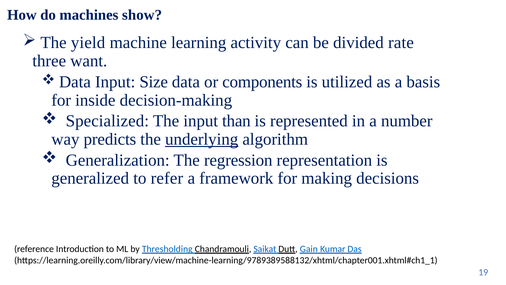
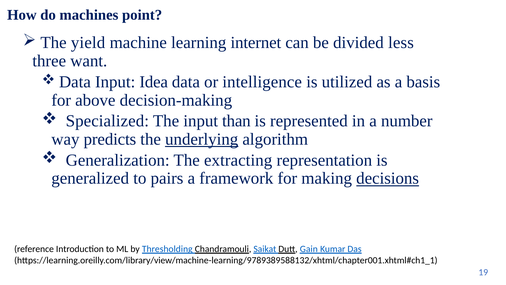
show: show -> point (142, 15)
activity: activity -> internet (256, 43)
rate: rate -> less (401, 43)
Size: Size -> Idea (154, 82)
components: components -> intelligence (262, 82)
inside: inside -> above (95, 100)
regression: regression -> extracting (238, 160)
refer: refer -> pairs (167, 178)
decisions underline: none -> present (388, 178)
